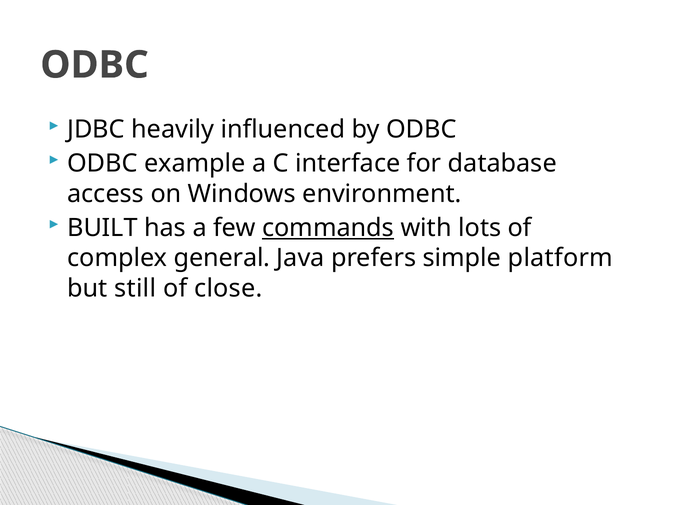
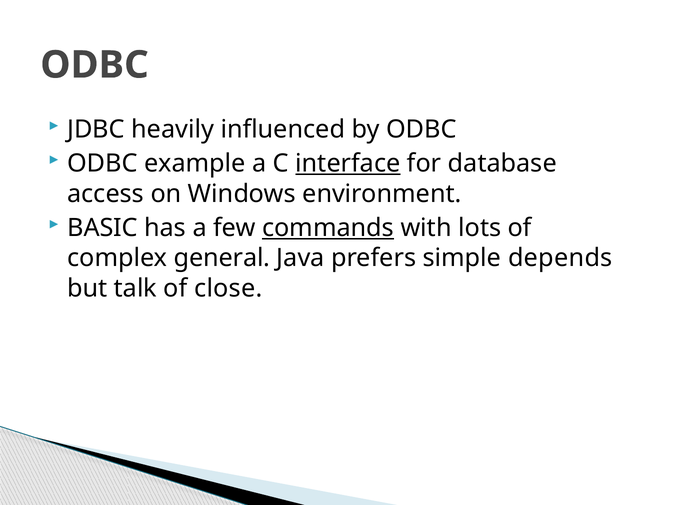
interface underline: none -> present (348, 163)
BUILT: BUILT -> BASIC (102, 228)
platform: platform -> depends (560, 258)
still: still -> talk (135, 288)
